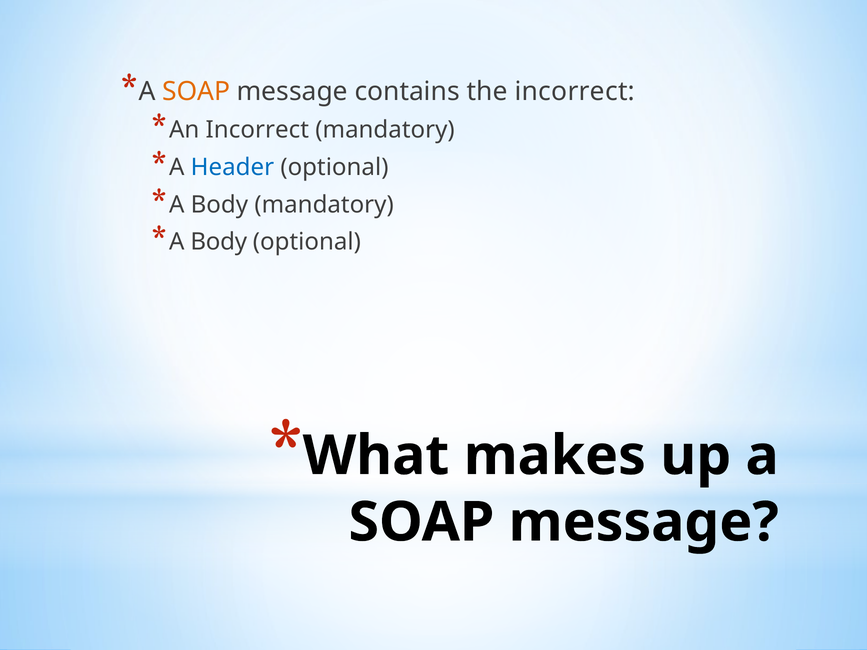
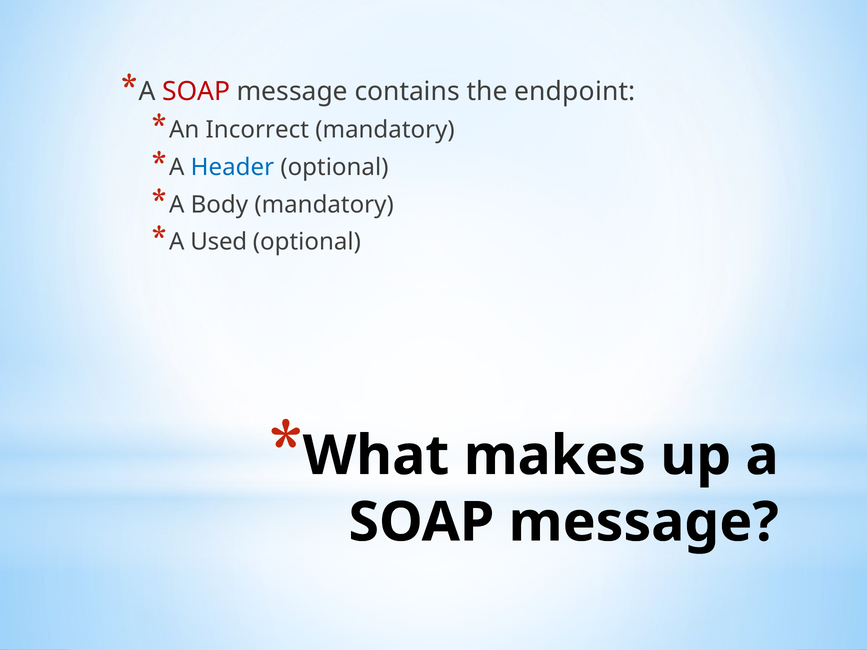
SOAP colour: orange -> red (196, 91)
the incorrect: incorrect -> endpoint (575, 91)
Body: Body -> Used (219, 242)
